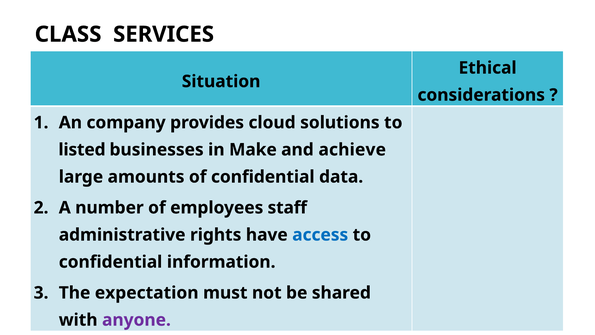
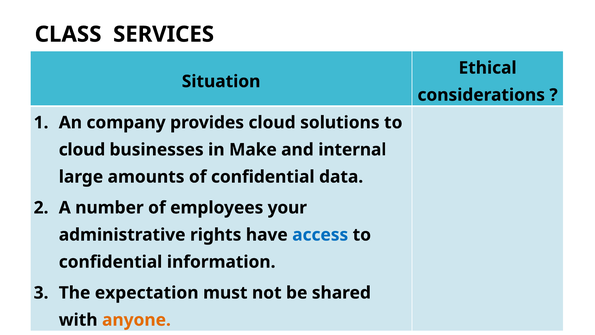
listed: listed -> cloud (82, 150)
achieve: achieve -> internal (352, 150)
staff: staff -> your (287, 208)
anyone colour: purple -> orange (136, 320)
